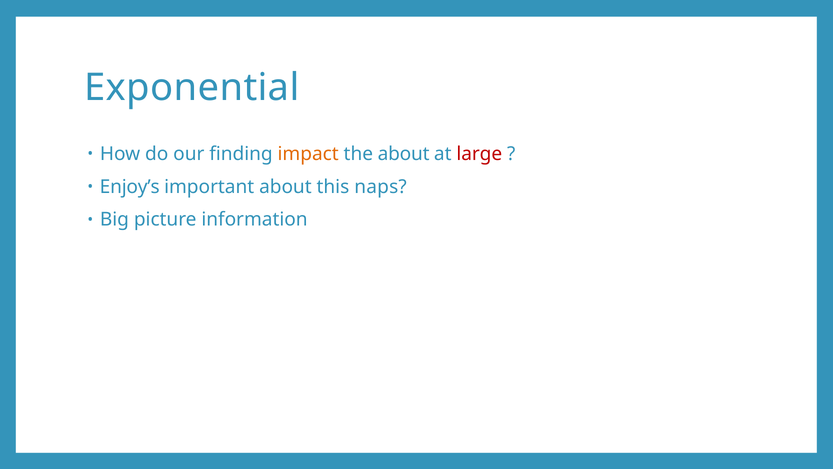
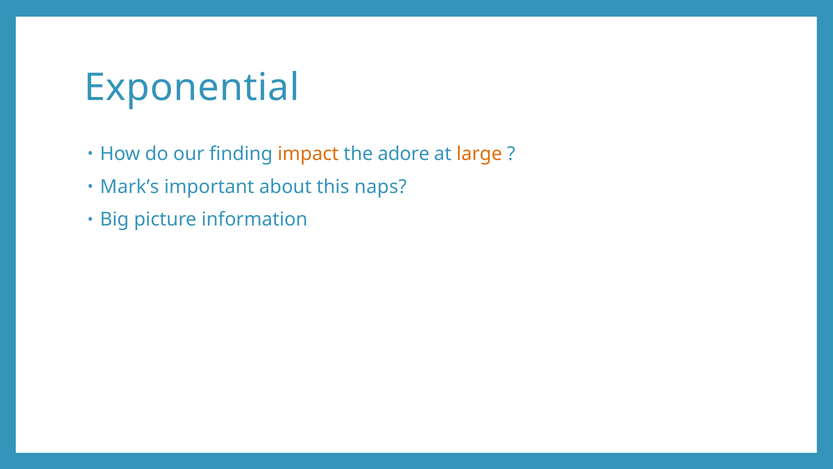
the about: about -> adore (404, 154)
large colour: red -> orange (479, 154)
Enjoy’s: Enjoy’s -> Mark’s (130, 187)
